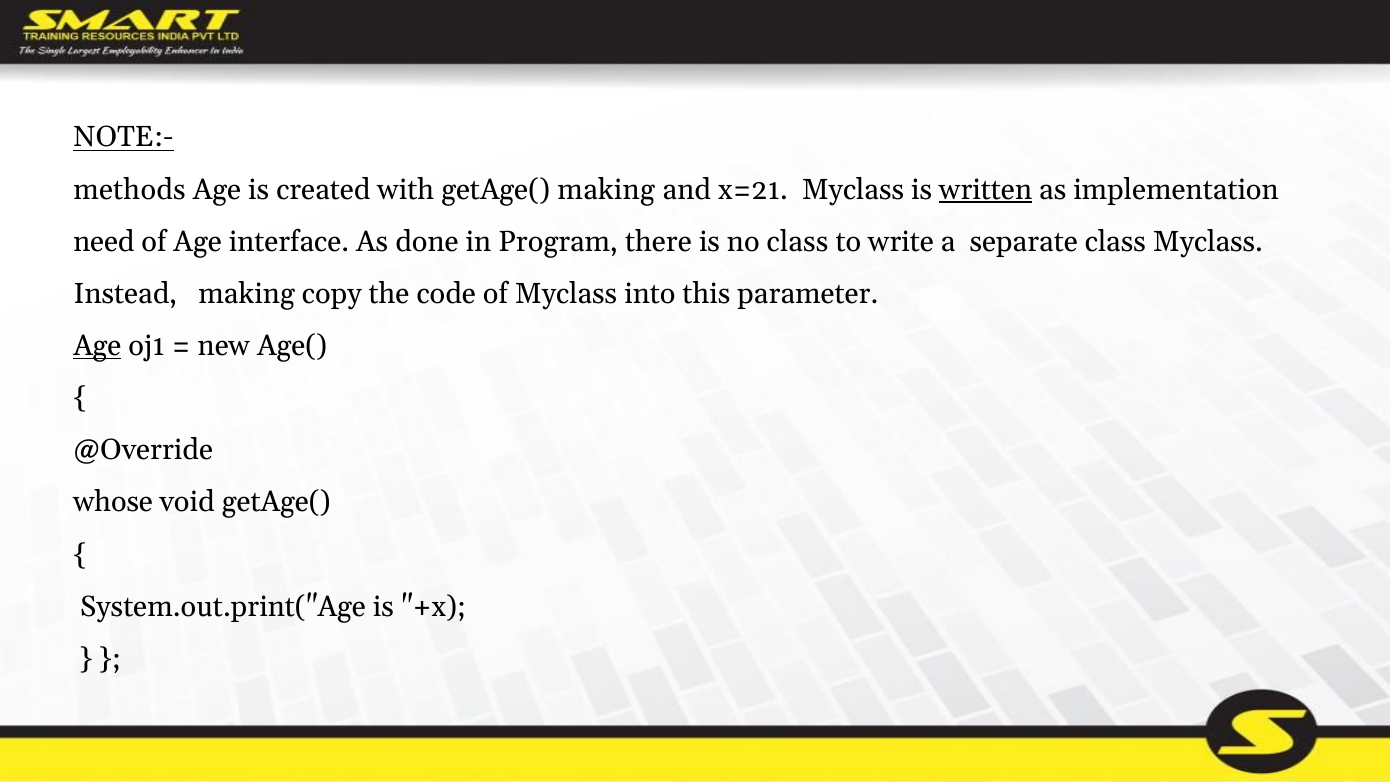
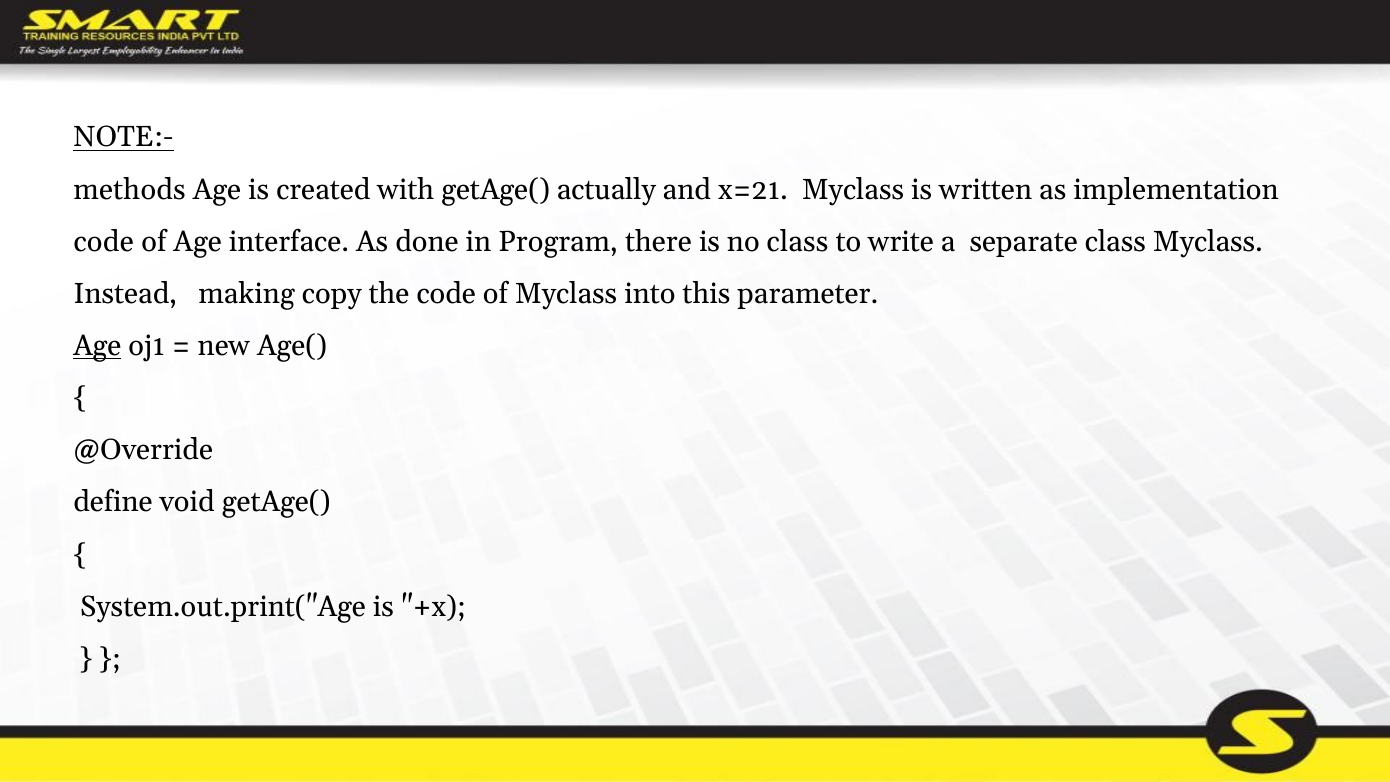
getAge( making: making -> actually (606, 189)
written underline: present -> none (986, 189)
need: need -> code (104, 242)
whose: whose -> define (113, 502)
